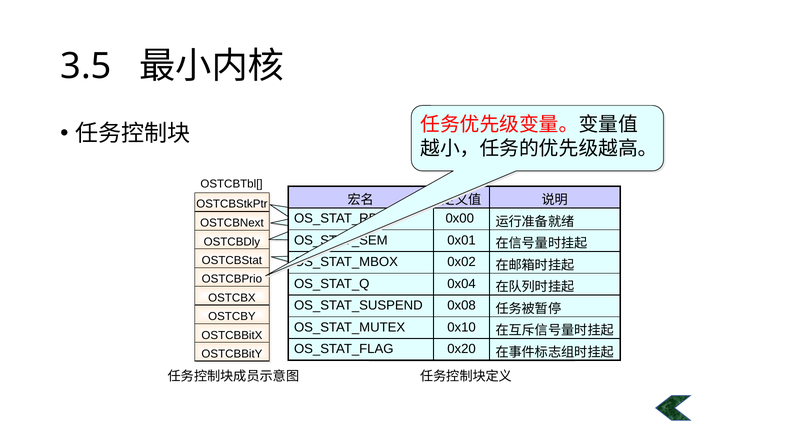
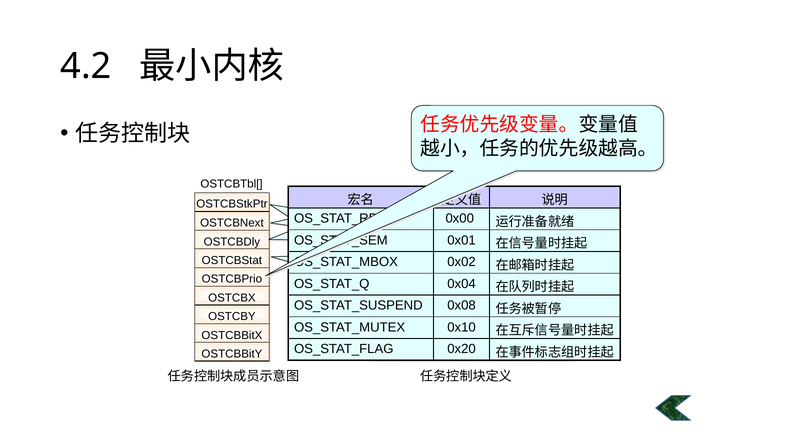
3.5: 3.5 -> 4.2 (86, 66)
